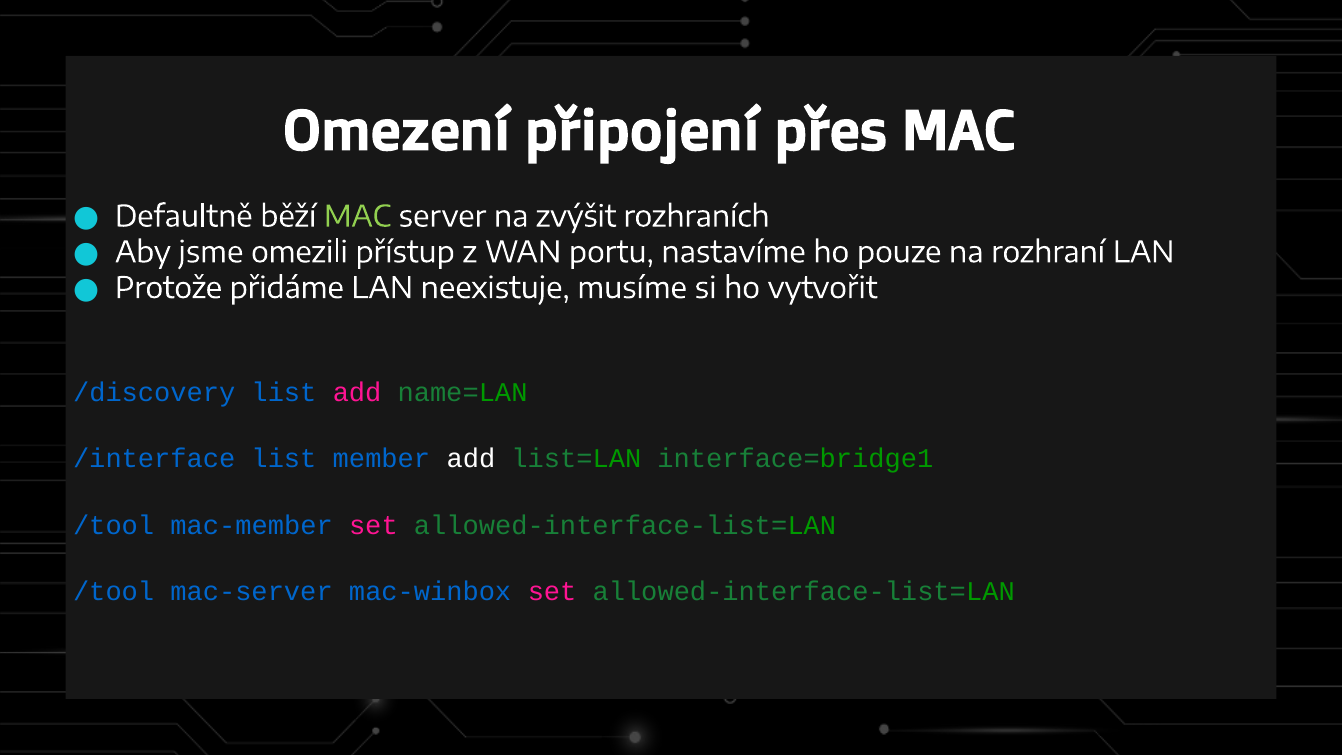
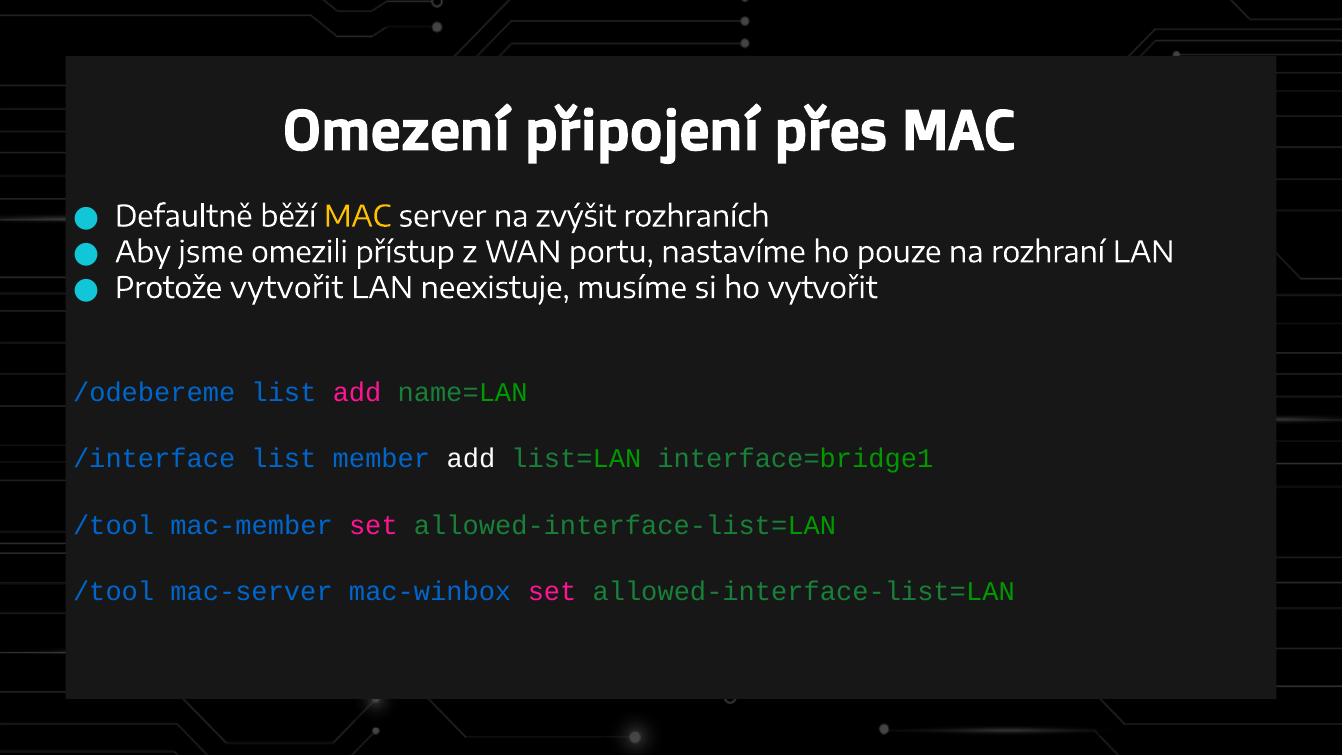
MAC colour: light green -> yellow (357, 217)
Protože přidáme: přidáme -> vytvořit (287, 288)
/discovery: /discovery -> /odebereme (154, 392)
